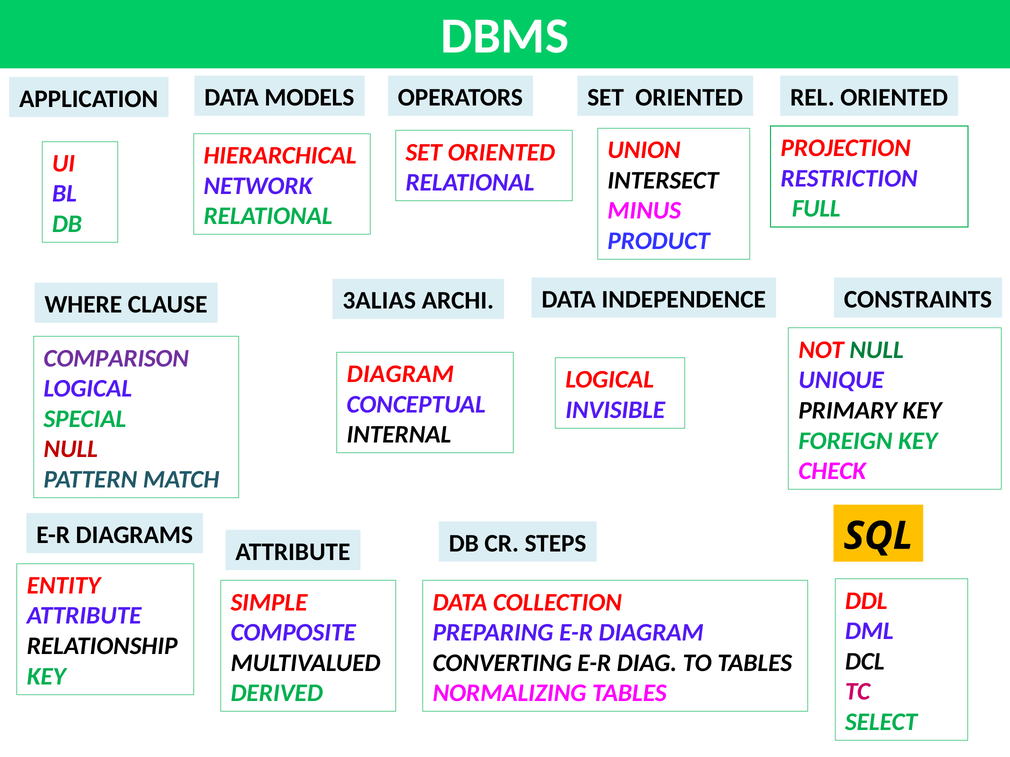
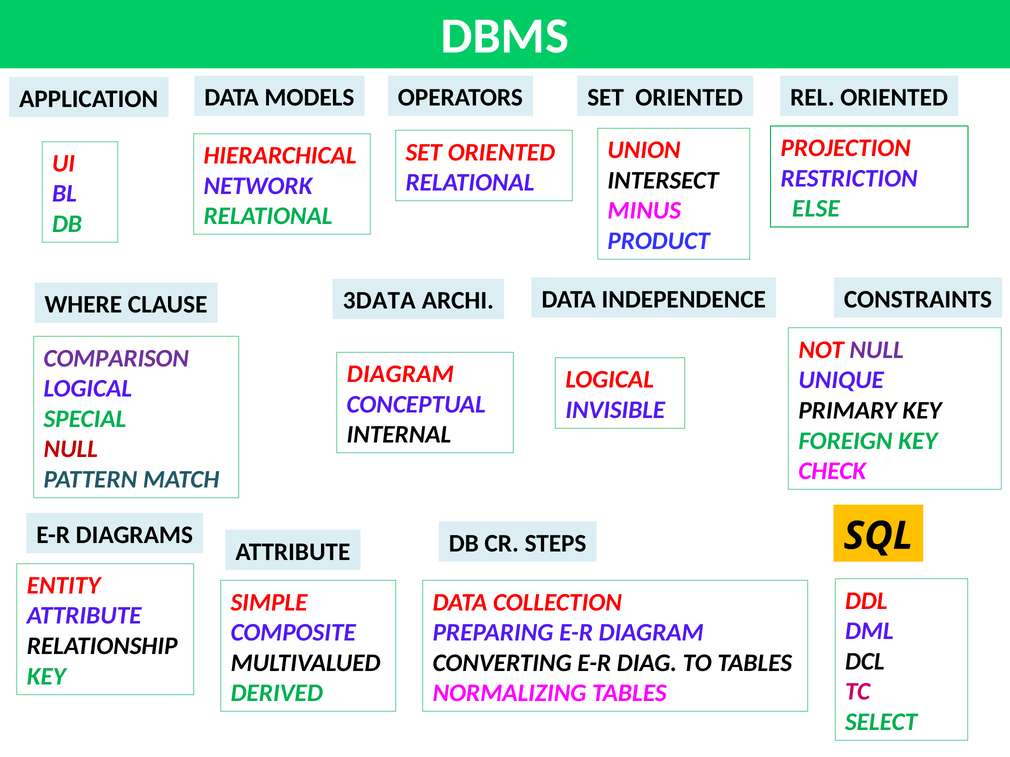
FULL: FULL -> ELSE (816, 209)
3ALIAS: 3ALIAS -> 3DATA (379, 301)
NULL colour: green -> purple (877, 350)
